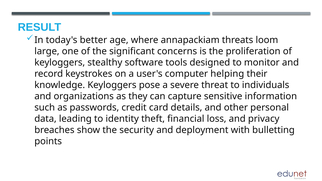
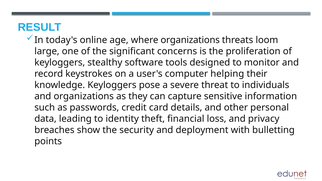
better: better -> online (93, 40)
where annapackiam: annapackiam -> organizations (190, 40)
